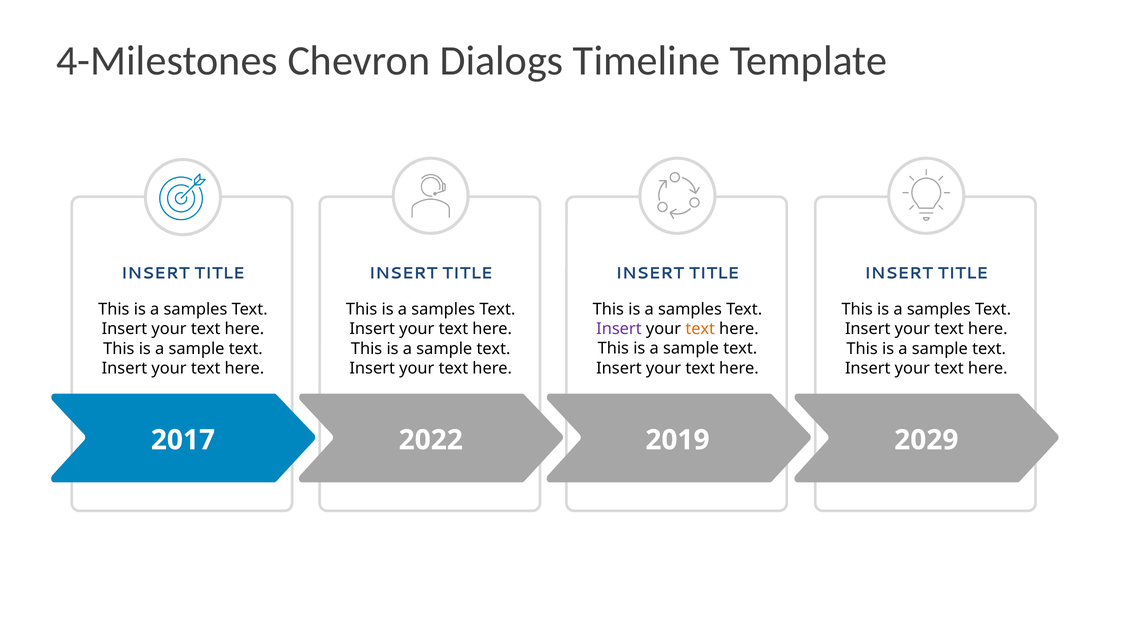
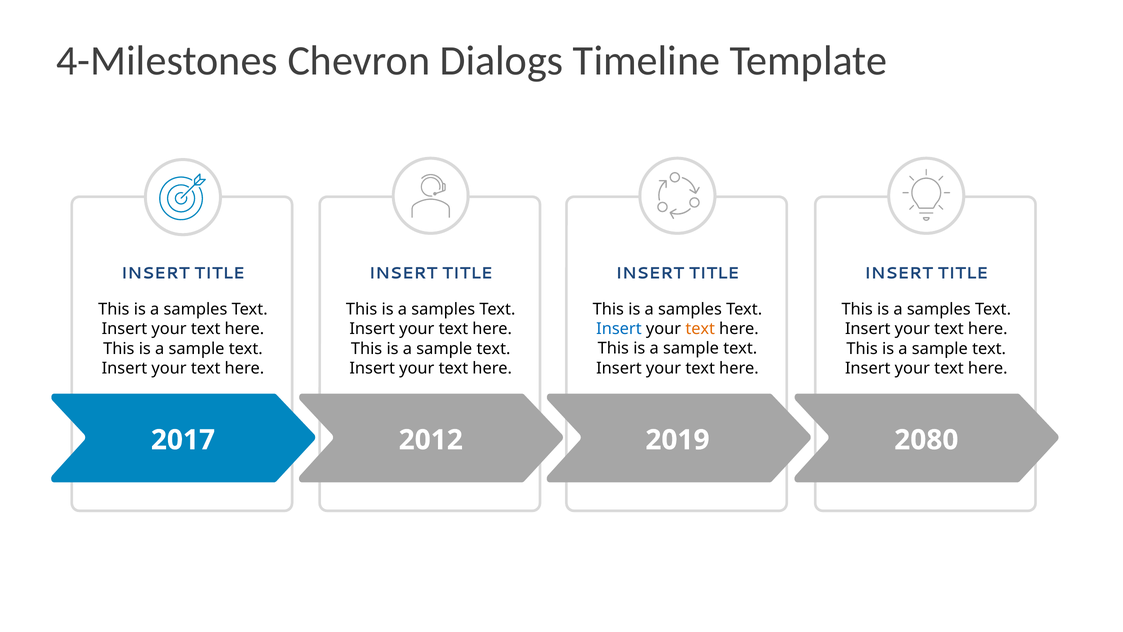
Insert colour: purple -> blue (619, 329)
2022: 2022 -> 2012 (431, 440)
2029: 2029 -> 2080 (926, 440)
